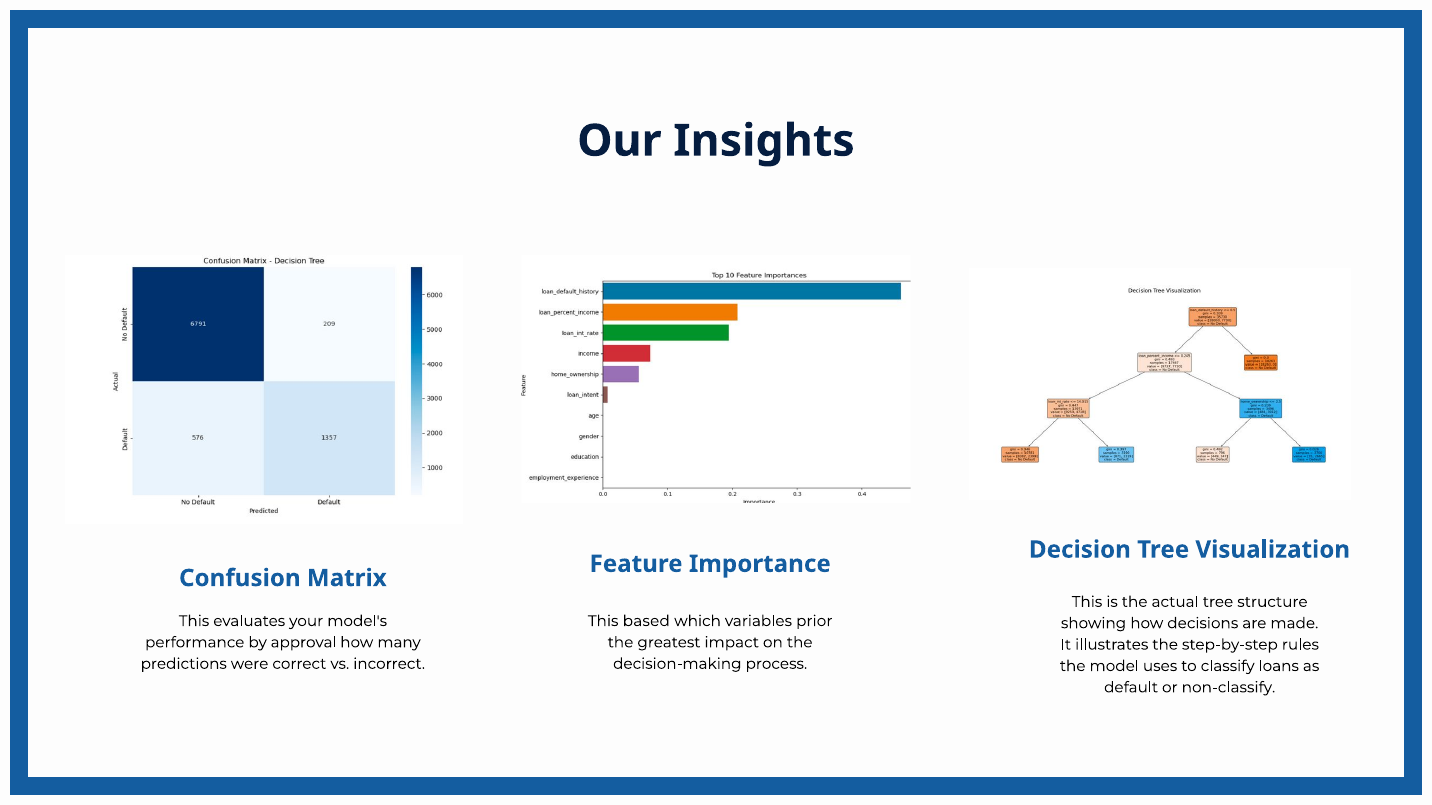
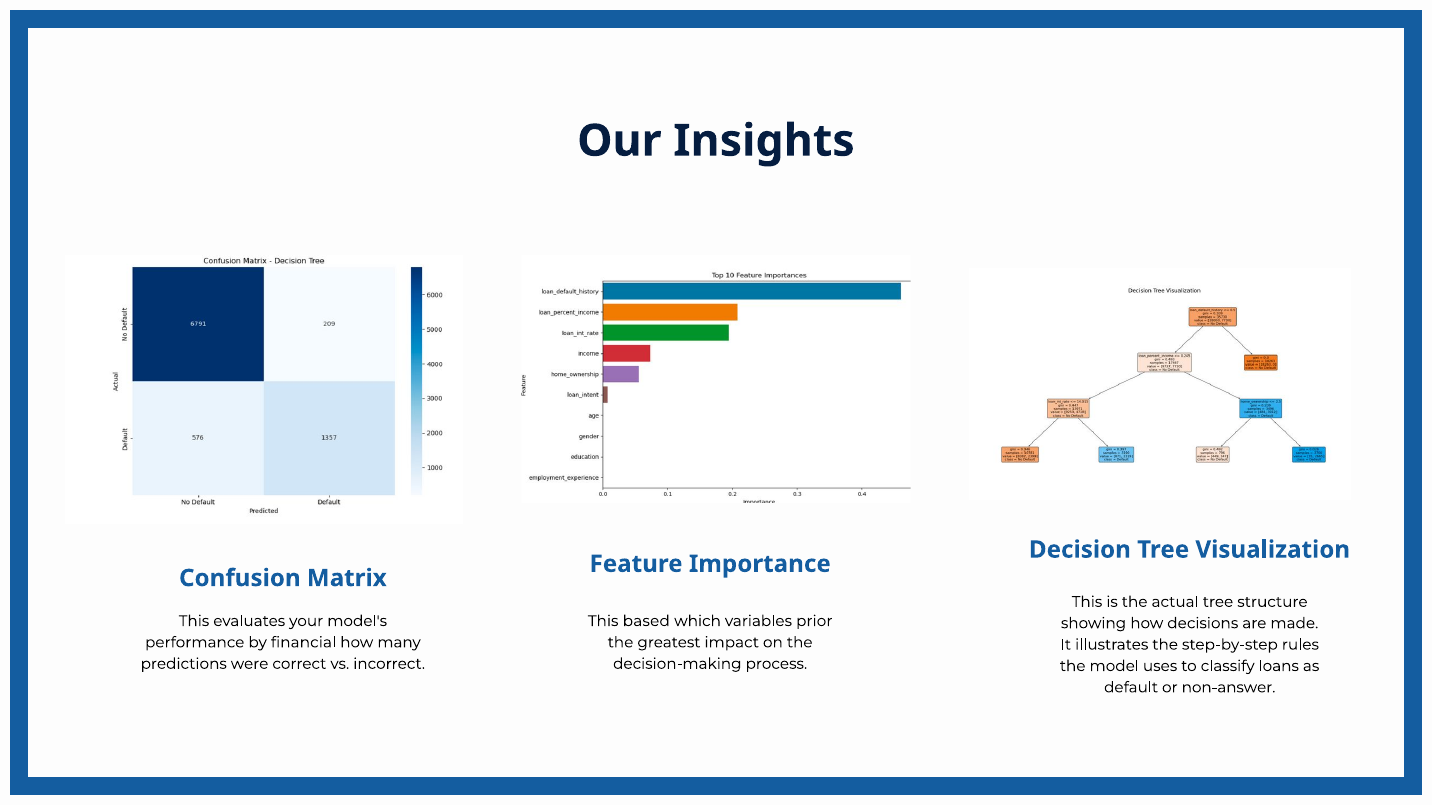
approval: approval -> financial (303, 643)
non-classify: non-classify -> non-answer (1229, 688)
